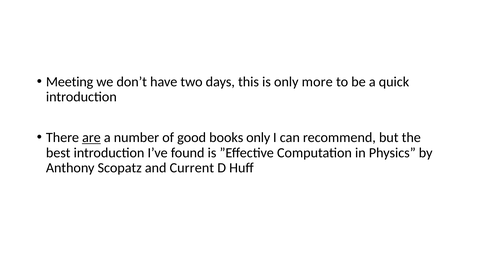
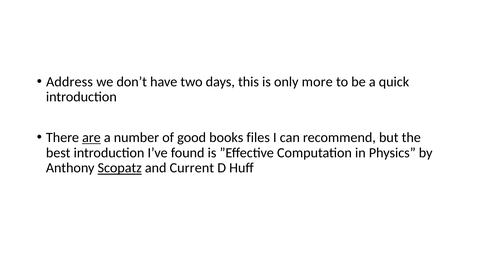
Meeting: Meeting -> Address (69, 82)
books only: only -> files (258, 138)
Scopatz underline: none -> present (120, 168)
